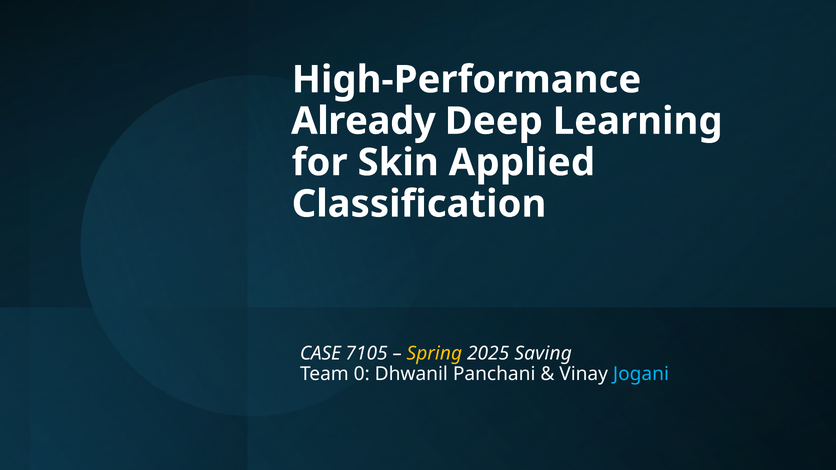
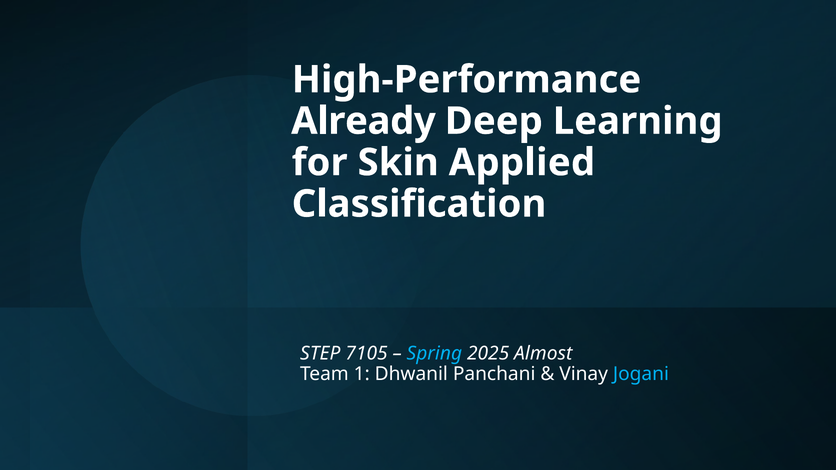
CASE: CASE -> STEP (320, 354)
Spring colour: yellow -> light blue (434, 354)
Saving: Saving -> Almost (543, 354)
0: 0 -> 1 (362, 374)
